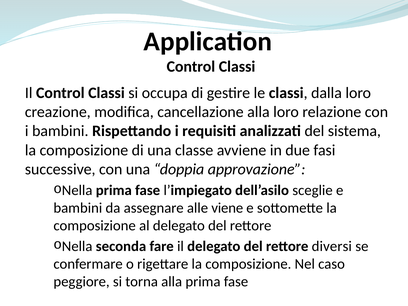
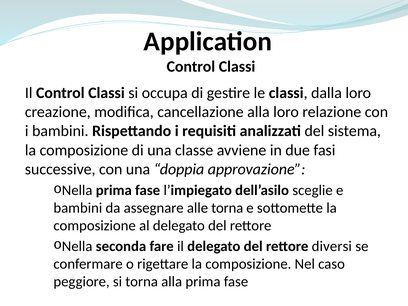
alle viene: viene -> torna (227, 208)
